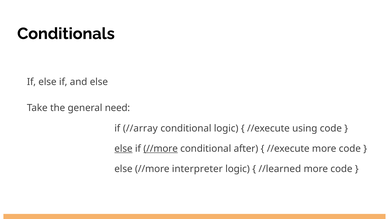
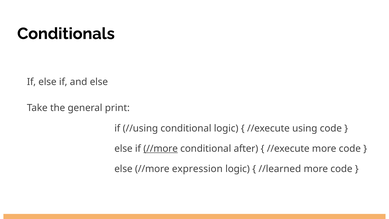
need: need -> print (117, 108)
//array: //array -> //using (140, 128)
else underline: present -> none (123, 149)
interpreter: interpreter -> expression (197, 169)
